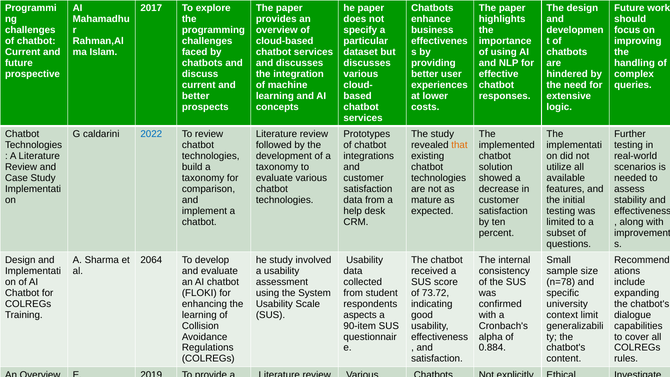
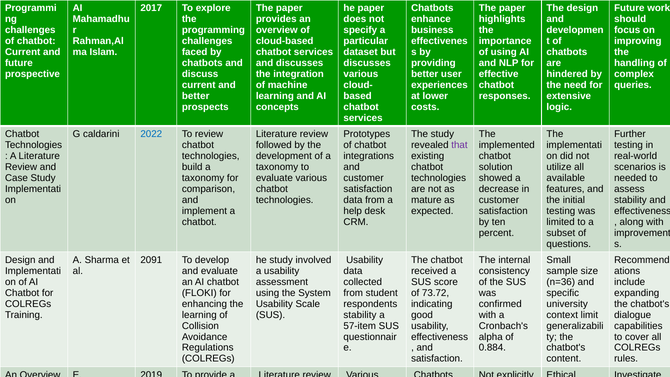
that colour: orange -> purple (459, 145)
2064: 2064 -> 2091 (151, 260)
n=78: n=78 -> n=36 (561, 282)
aspects: aspects -> stability (360, 315)
90-item: 90-item -> 57-item (360, 326)
